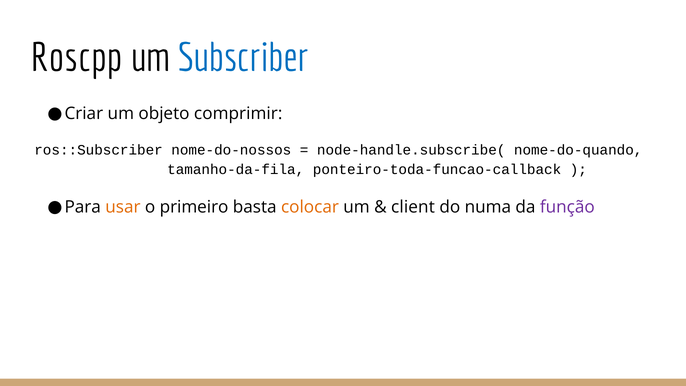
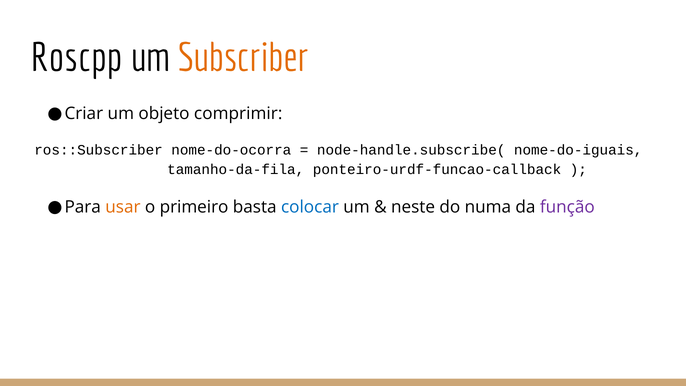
Subscriber colour: blue -> orange (243, 58)
nome-do-nossos: nome-do-nossos -> nome-do-ocorra (231, 150)
nome-do-quando: nome-do-quando -> nome-do-iguais (578, 150)
ponteiro-toda-funcao-callback: ponteiro-toda-funcao-callback -> ponteiro-urdf-funcao-callback (437, 170)
colocar colour: orange -> blue (310, 207)
client: client -> neste (413, 207)
